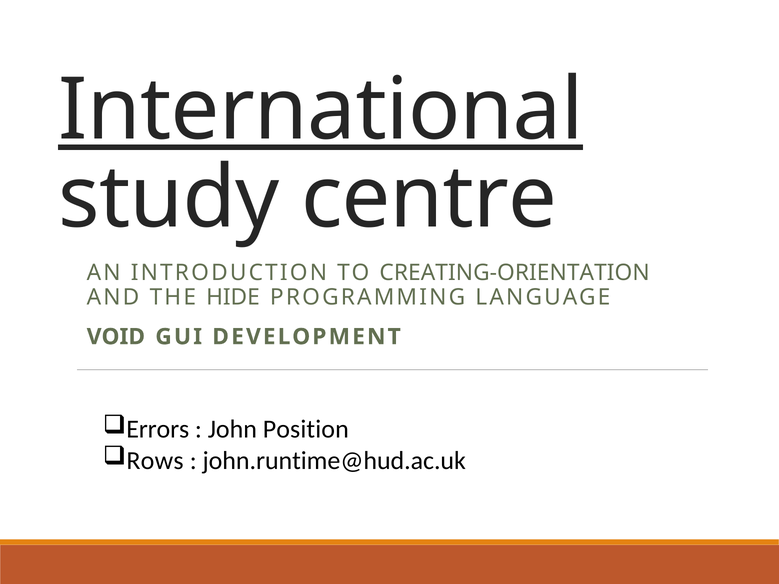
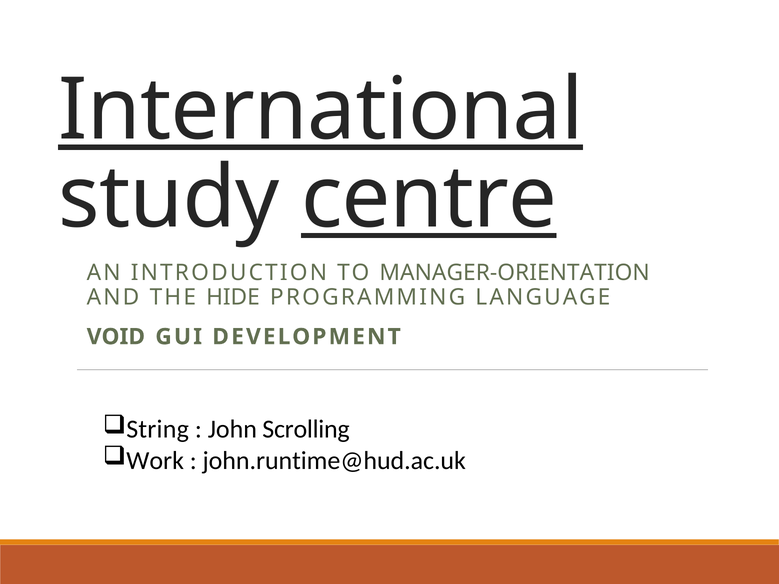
centre underline: none -> present (429, 198)
CREATING-ORIENTATION: CREATING-ORIENTATION -> MANAGER-ORIENTATION (515, 273)
Errors: Errors -> String (158, 430)
Position: Position -> Scrolling (306, 430)
Rows: Rows -> Work (155, 461)
